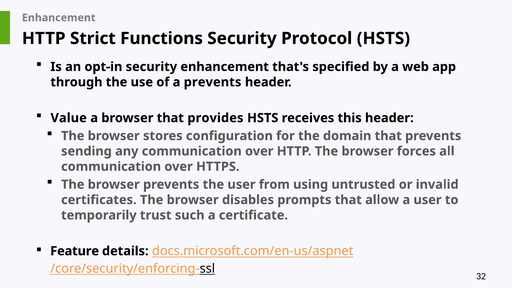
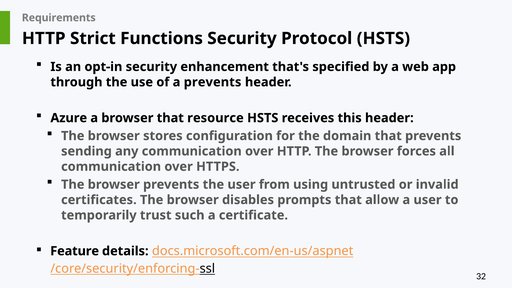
Enhancement: Enhancement -> Requirements (59, 18)
Value: Value -> Azure (69, 118)
provides: provides -> resource (215, 118)
